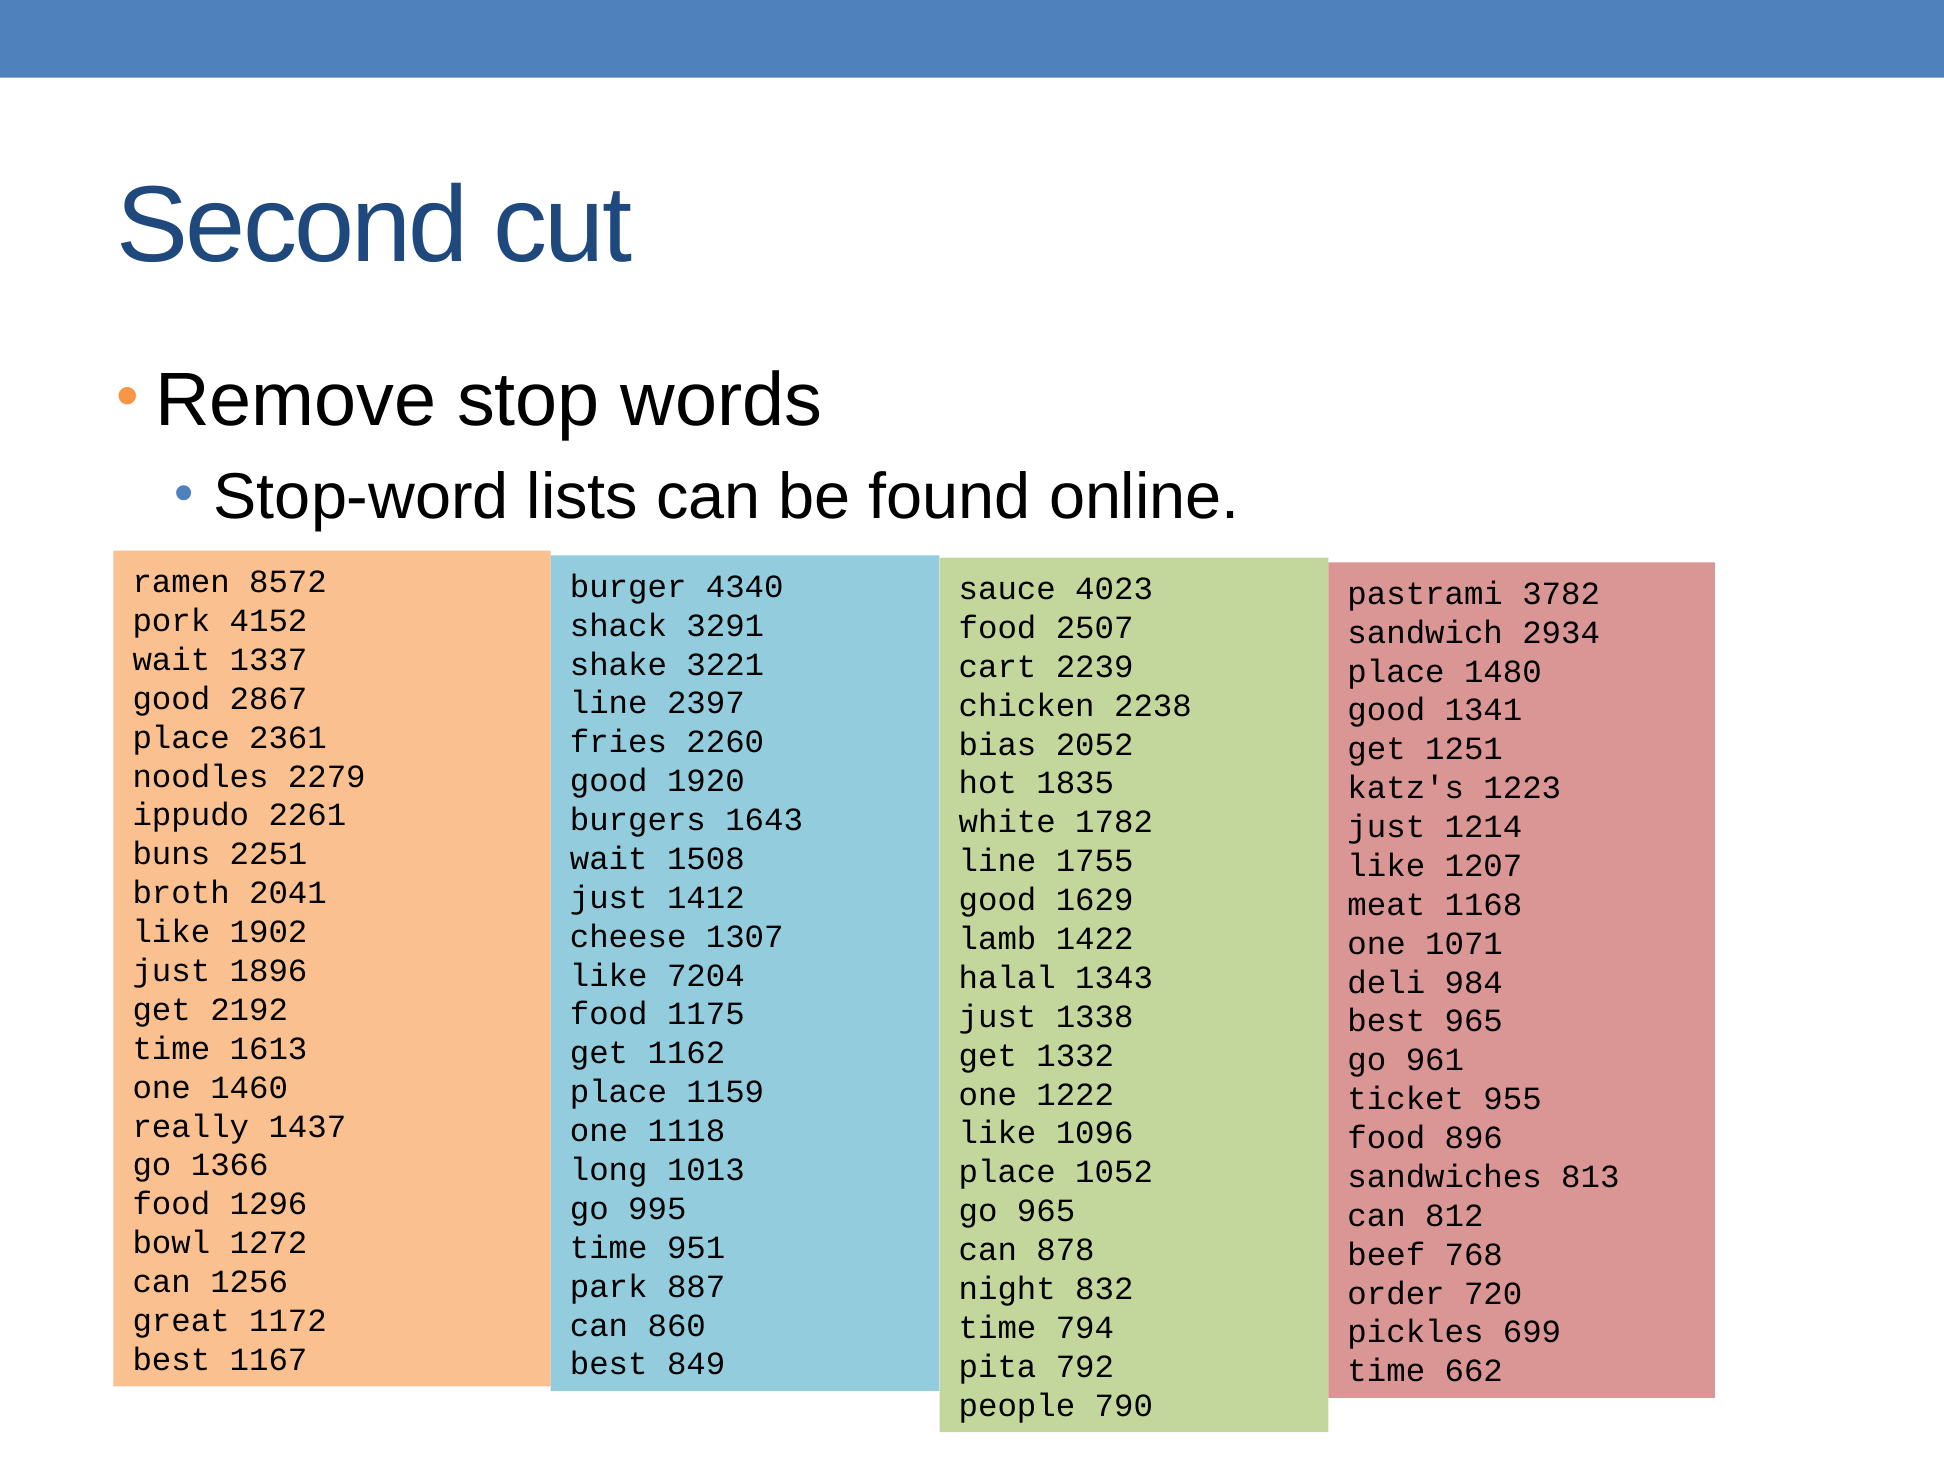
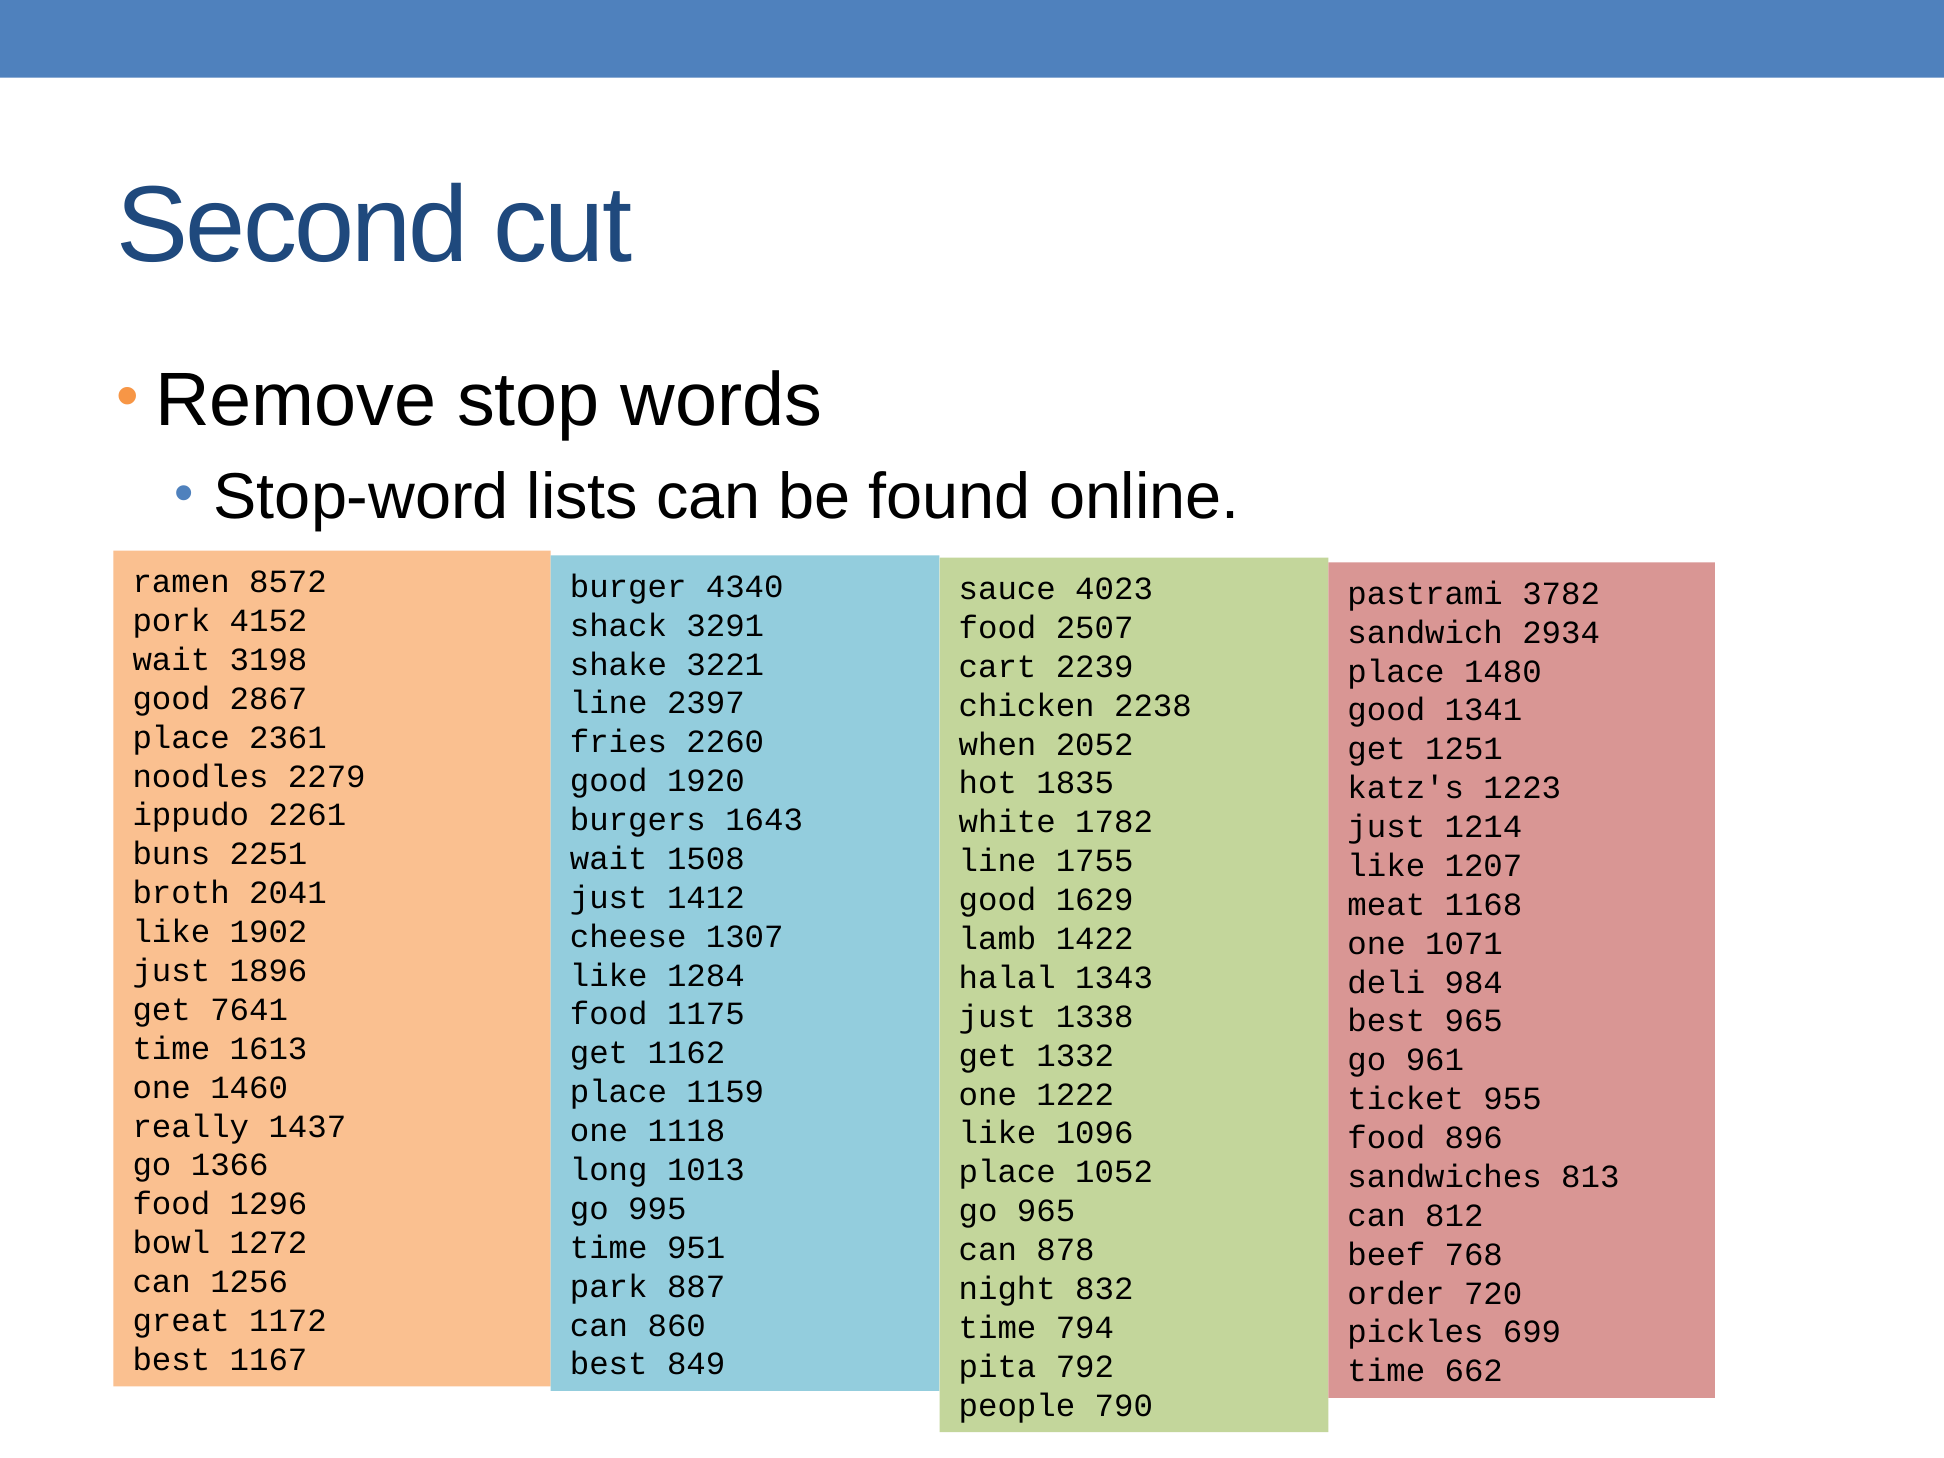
1337: 1337 -> 3198 (269, 660)
bias: bias -> when (998, 744)
7204: 7204 -> 1284 (706, 975)
2192: 2192 -> 7641 (249, 1010)
